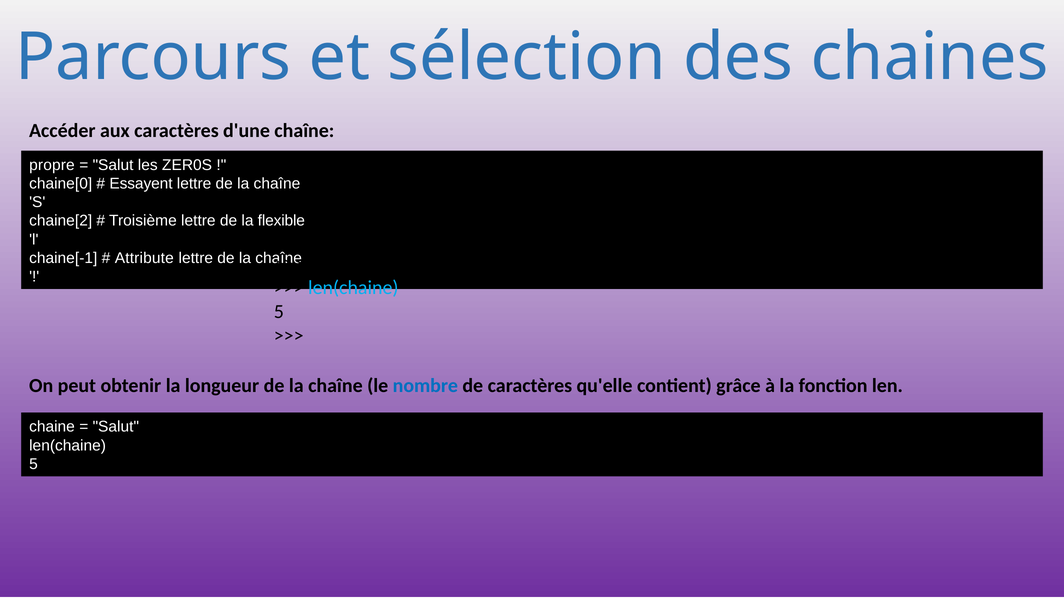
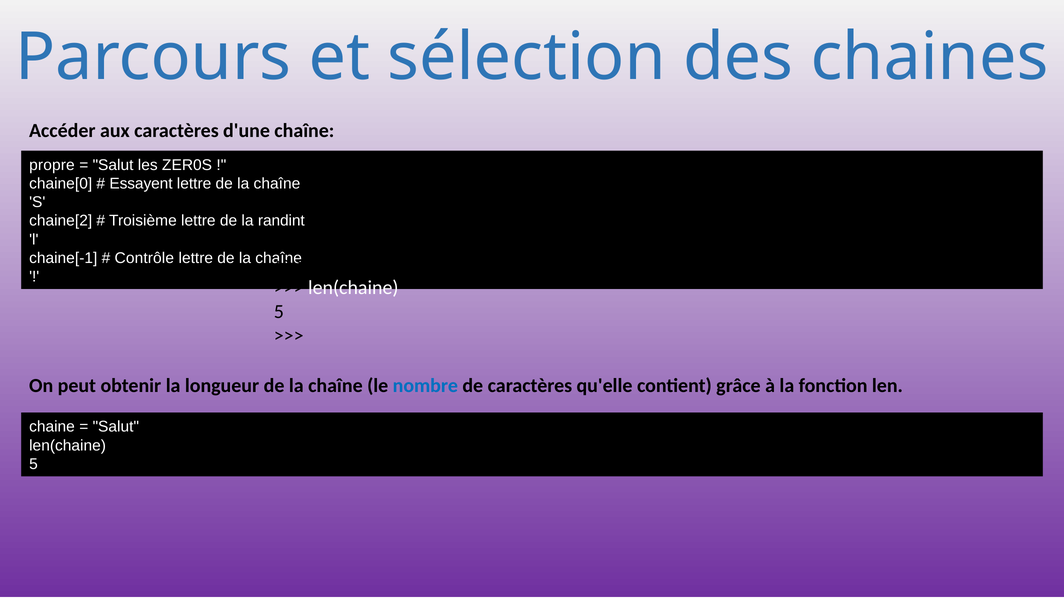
flexible: flexible -> randint (281, 221)
Attribute: Attribute -> Contrôle (144, 258)
len(chaine colour: light blue -> white (353, 288)
